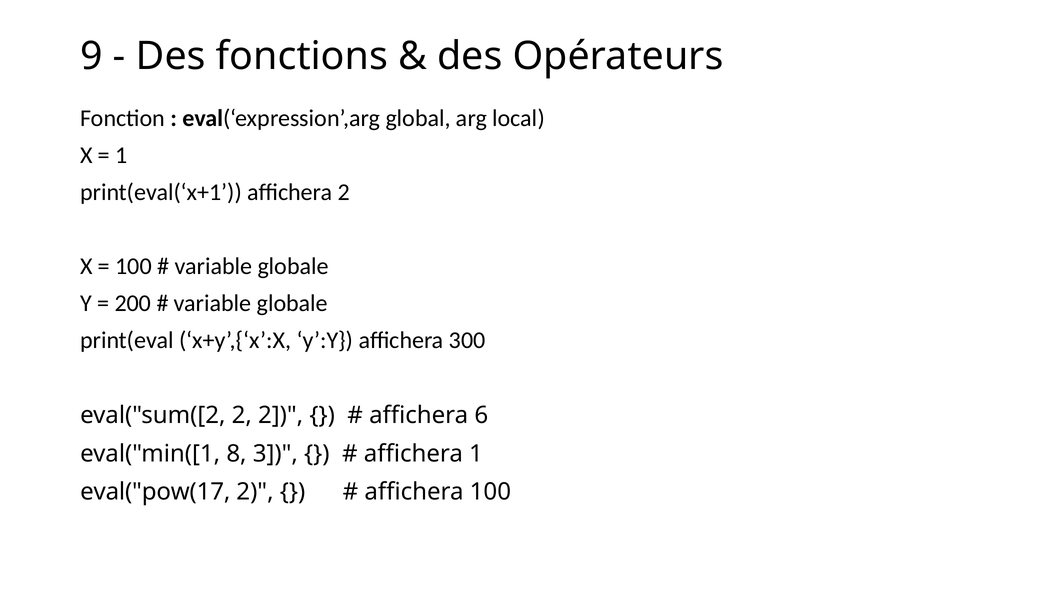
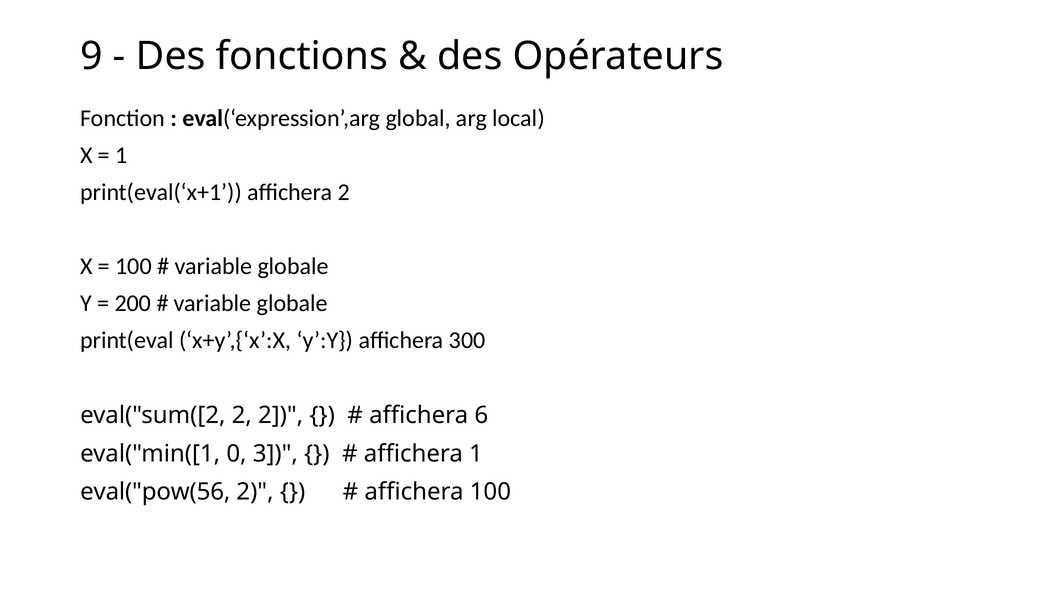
8: 8 -> 0 (236, 454)
eval("pow(17: eval("pow(17 -> eval("pow(56 (155, 492)
